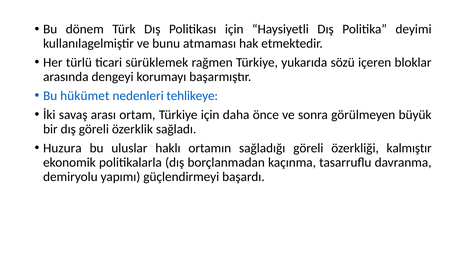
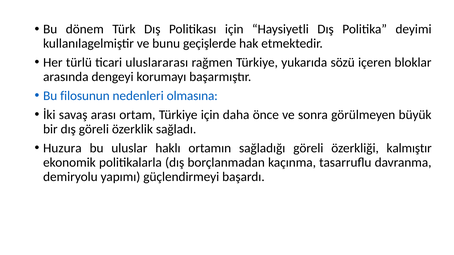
atmaması: atmaması -> geçişlerde (210, 44)
sürüklemek: sürüklemek -> uluslararası (157, 63)
hükümet: hükümet -> filosunun (85, 96)
tehlikeye: tehlikeye -> olmasına (192, 96)
